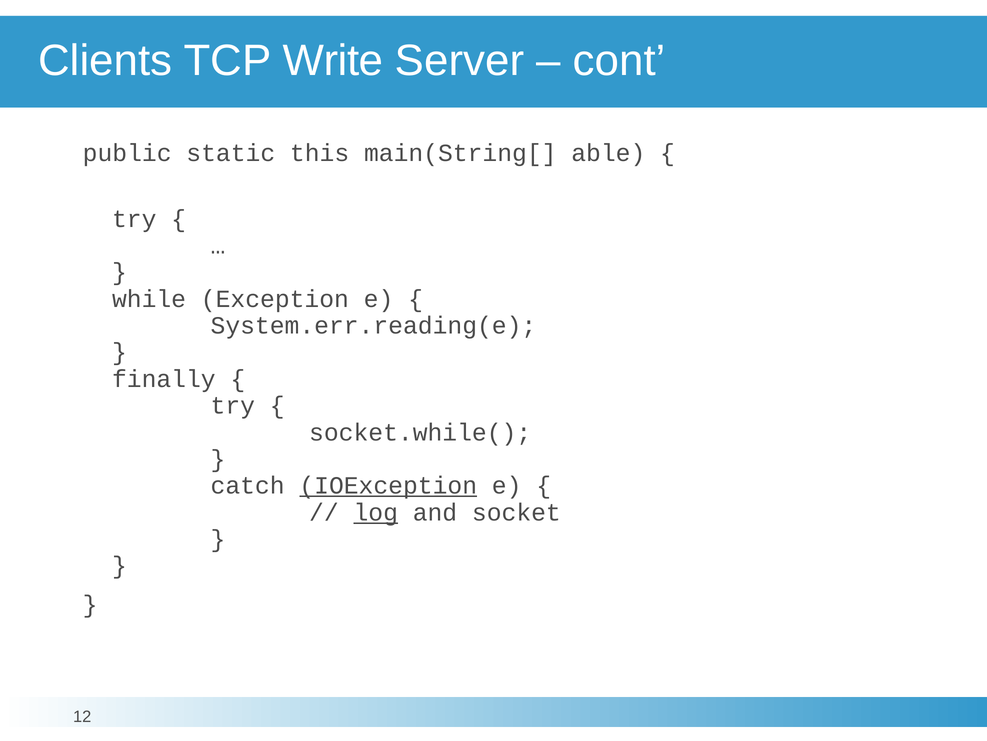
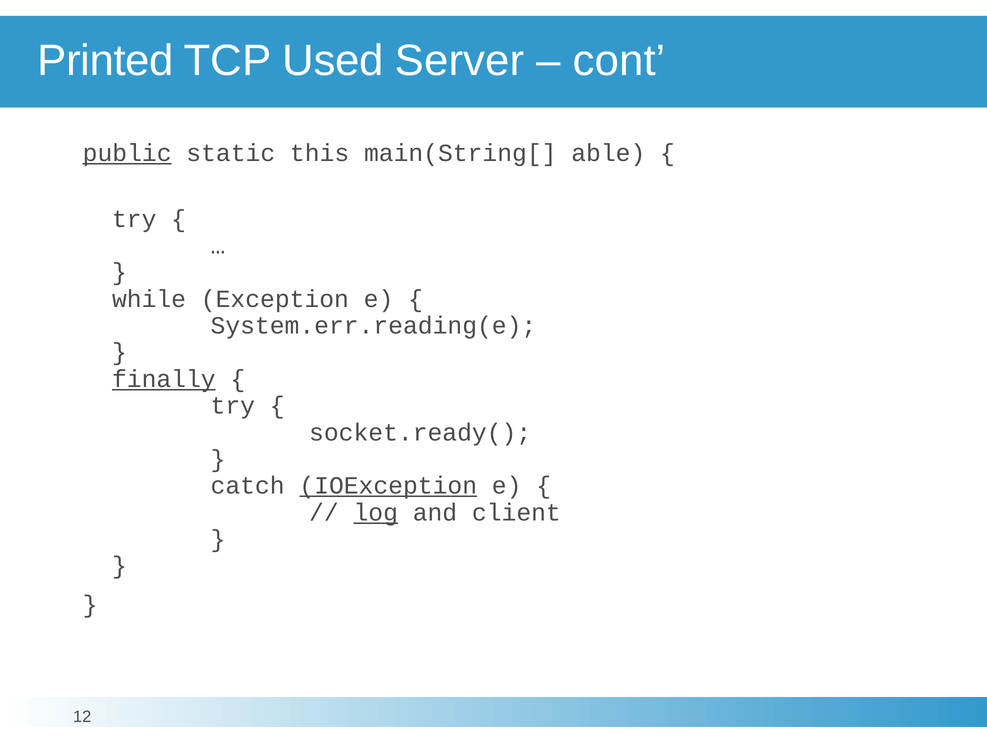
Clients: Clients -> Printed (105, 61)
Write: Write -> Used (333, 61)
public underline: none -> present (127, 153)
finally underline: none -> present (164, 379)
socket.while(: socket.while( -> socket.ready( (420, 432)
socket: socket -> client (516, 512)
